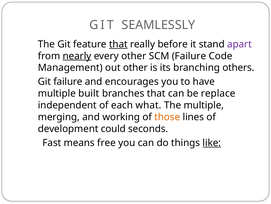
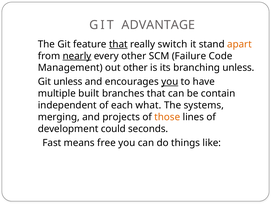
SEAMLESSLY: SEAMLESSLY -> ADVANTAGE (158, 25)
before: before -> switch (173, 44)
apart colour: purple -> orange (239, 44)
branching others: others -> unless (238, 67)
Git failure: failure -> unless (68, 81)
you underline: none -> present (170, 81)
replace: replace -> contain (218, 93)
The multiple: multiple -> systems (204, 105)
working: working -> projects (121, 117)
like underline: present -> none (212, 142)
